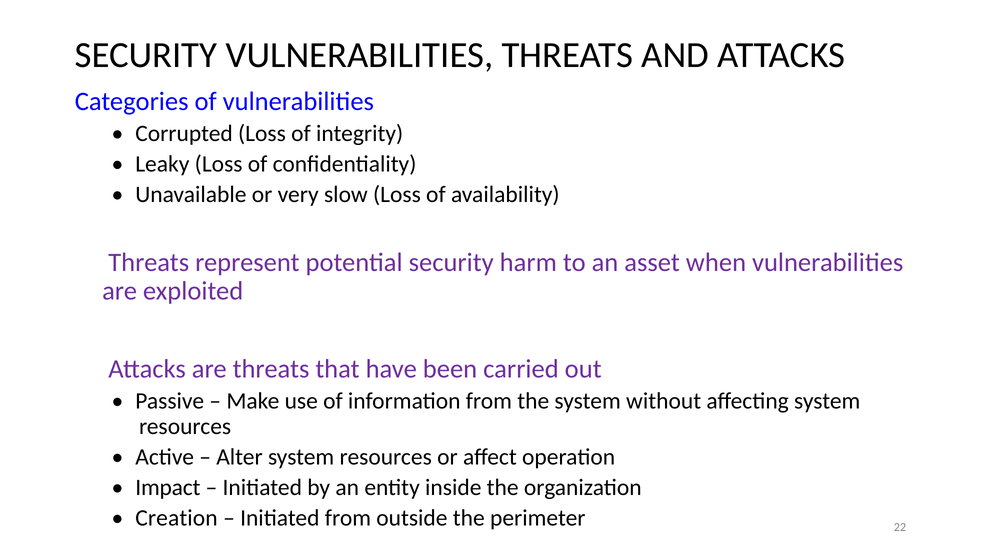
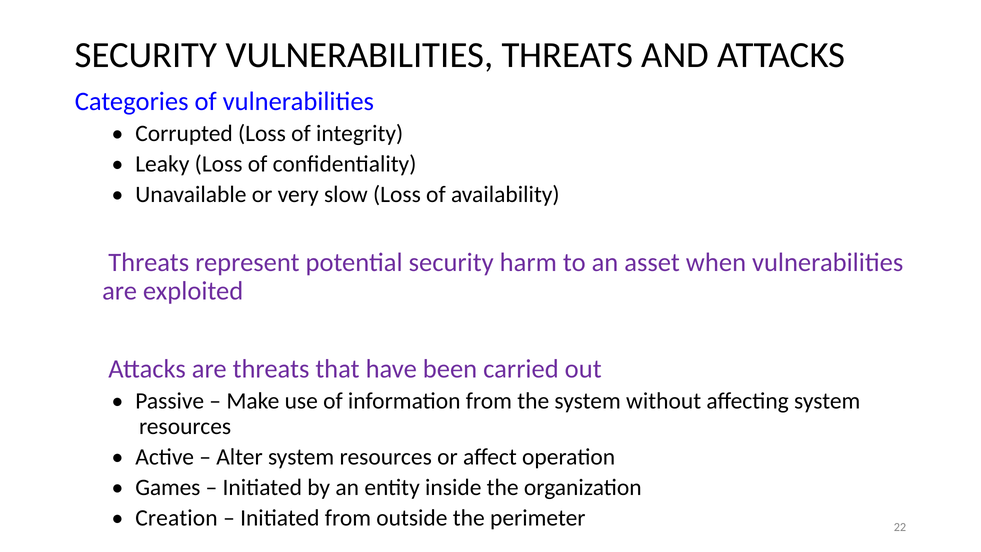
Impact: Impact -> Games (168, 487)
